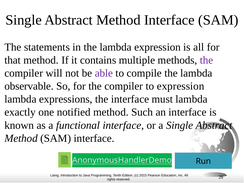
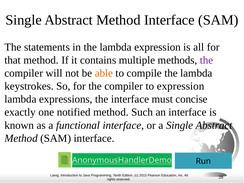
able colour: purple -> orange (104, 73)
observable: observable -> keystrokes (29, 86)
must lambda: lambda -> concise (192, 99)
